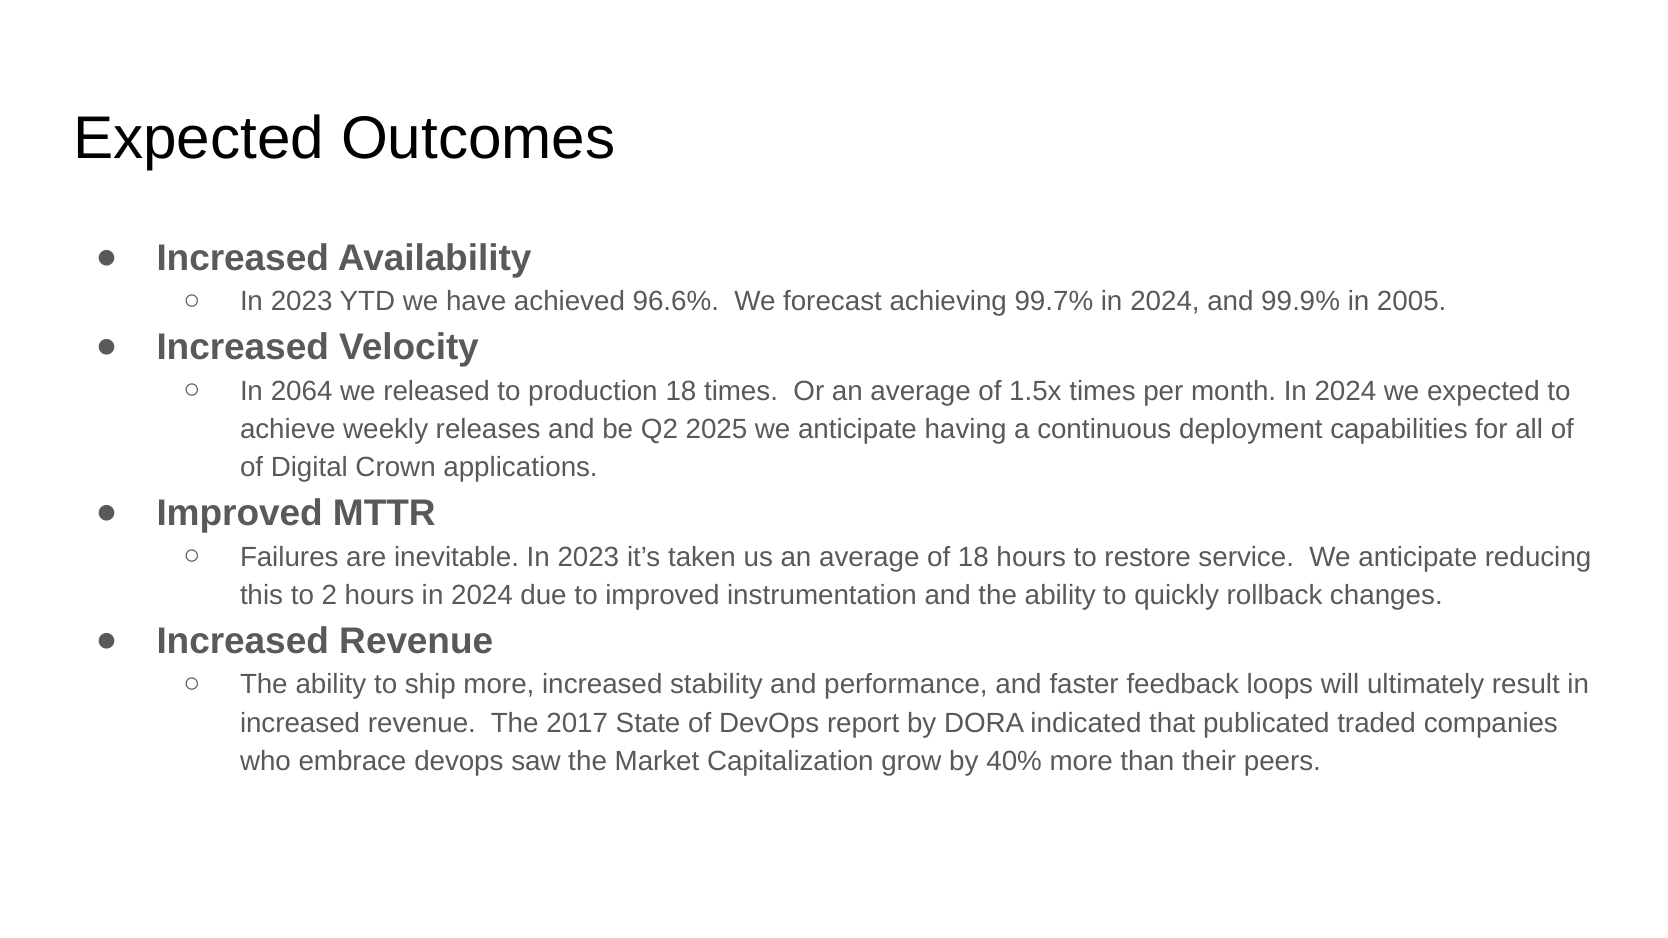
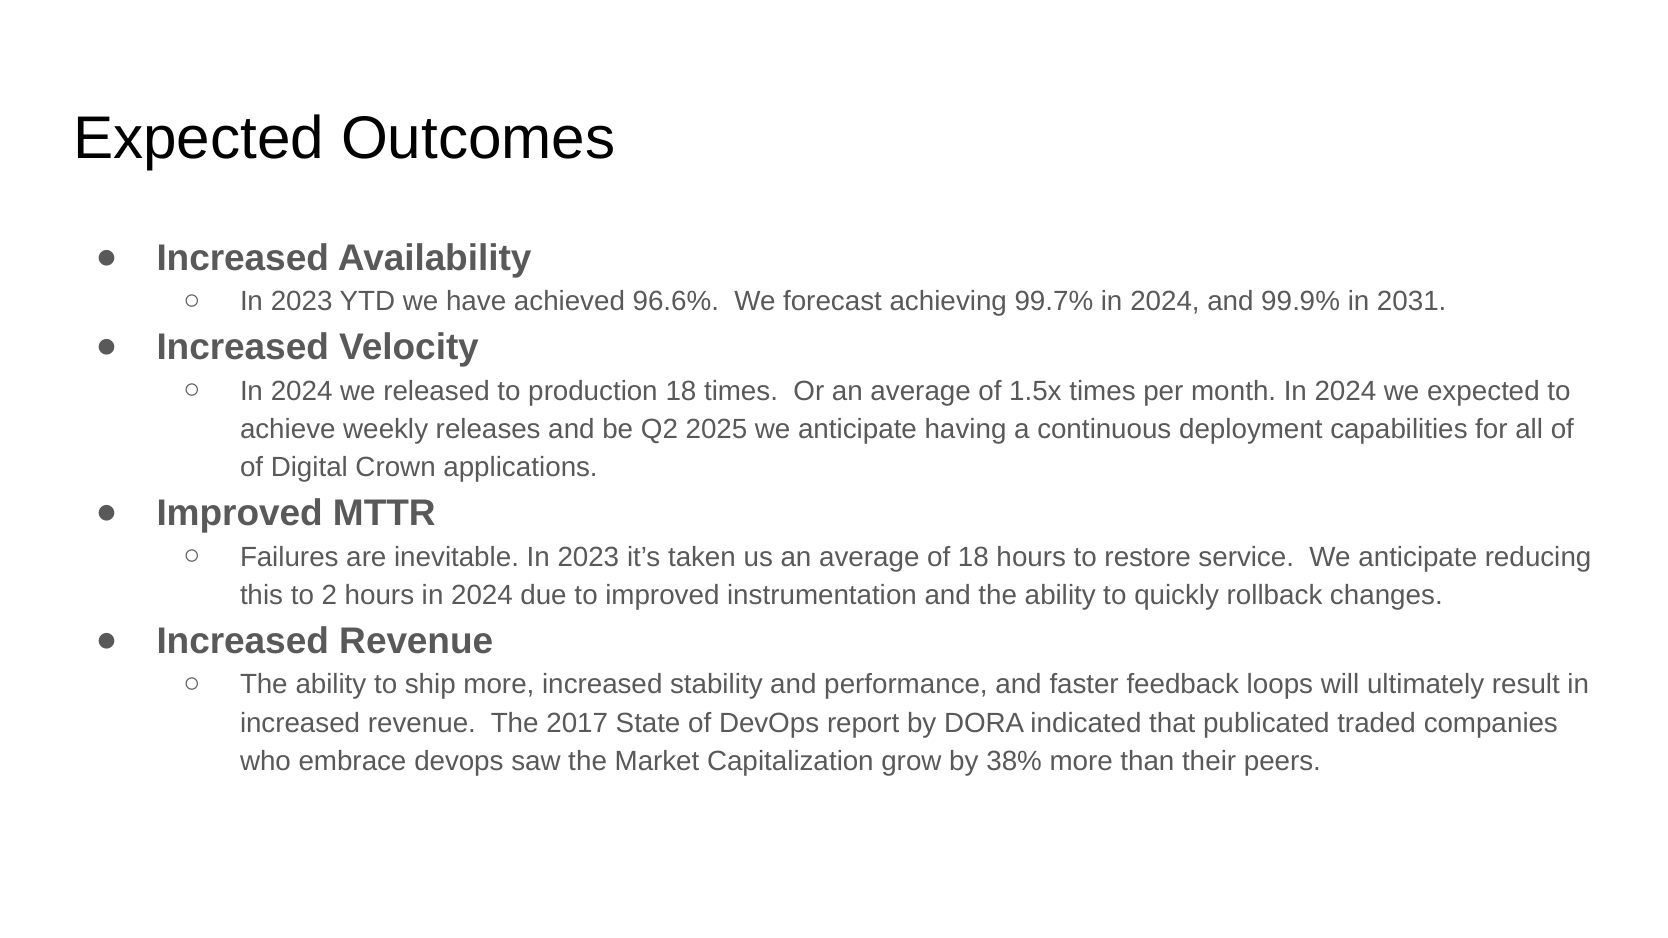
2005: 2005 -> 2031 (1412, 302)
2064: 2064 -> 2024 (302, 391)
40%: 40% -> 38% (1014, 762)
